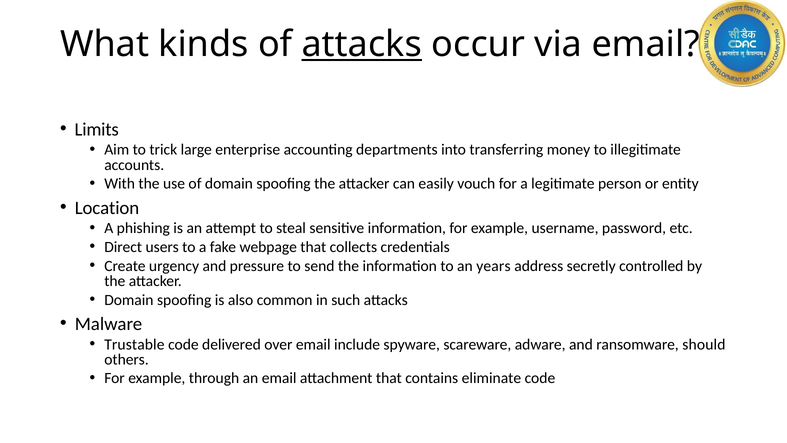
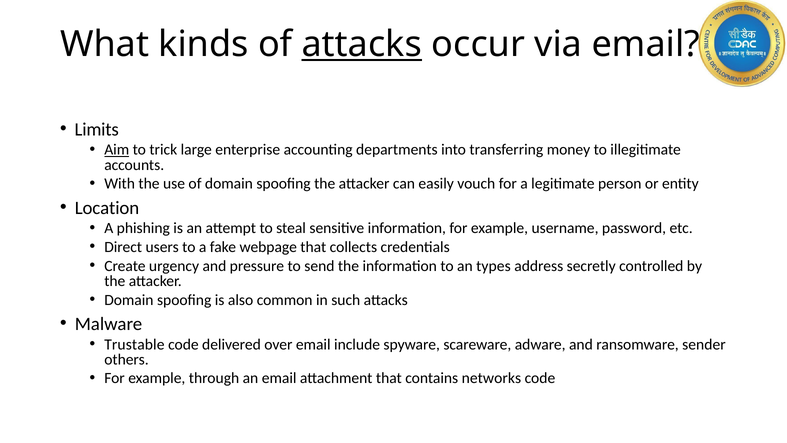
Aim underline: none -> present (117, 150)
years: years -> types (493, 266)
should: should -> sender (704, 344)
eliminate: eliminate -> networks (491, 378)
